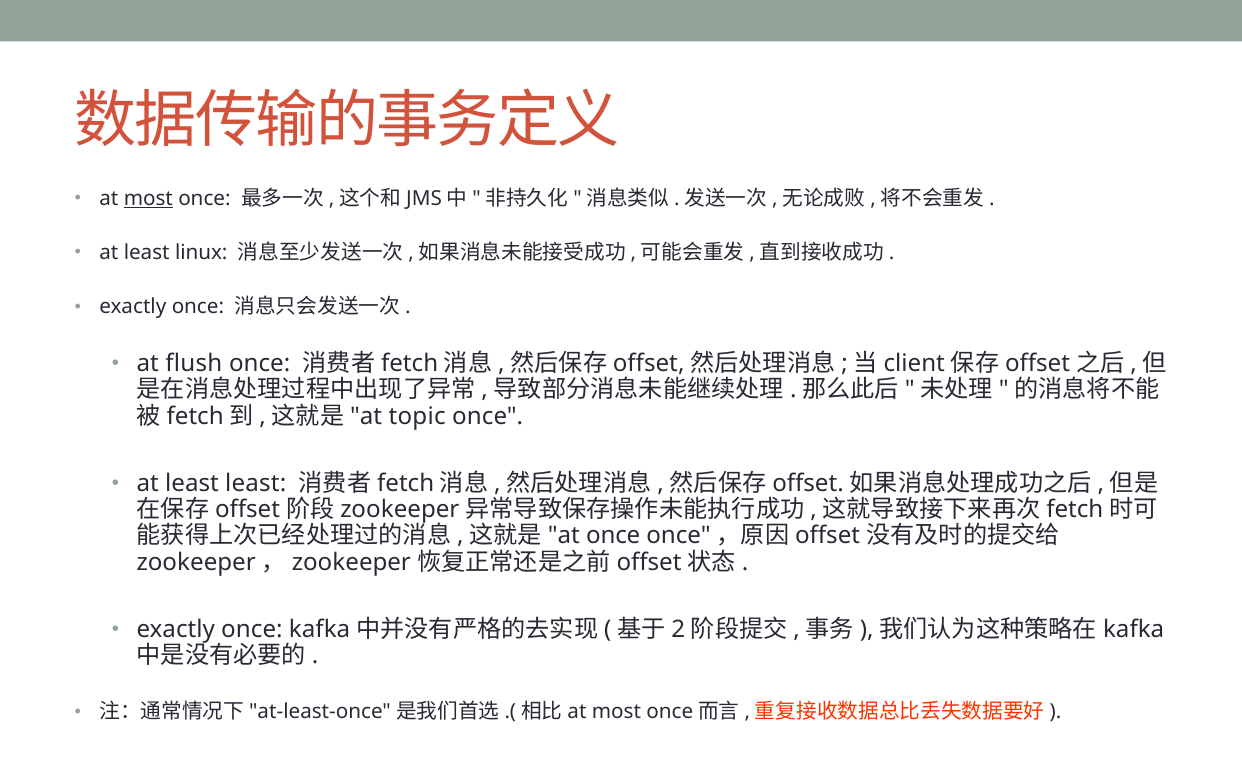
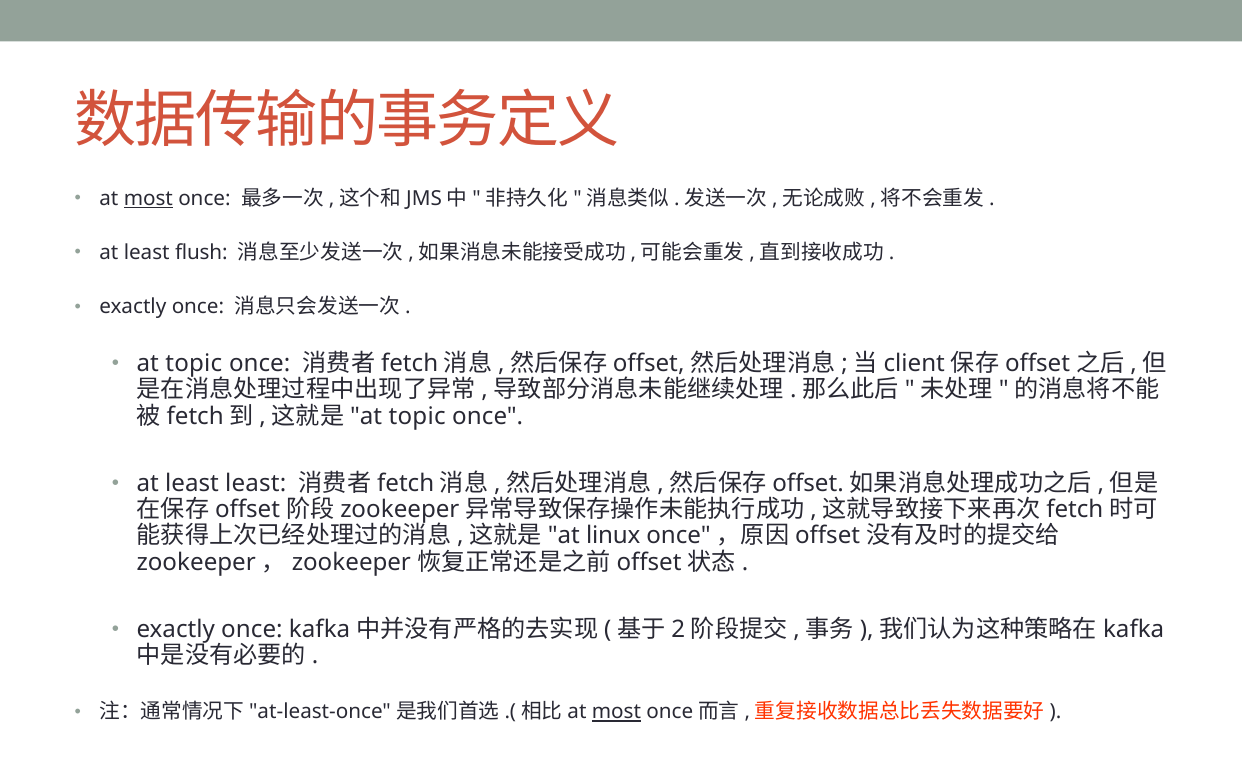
linux: linux -> flush (201, 253)
at flush: flush -> topic (194, 364)
once: once -> linux (613, 536)
most underline: none -> present (616, 712)
